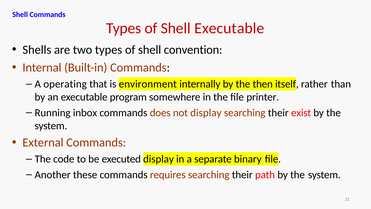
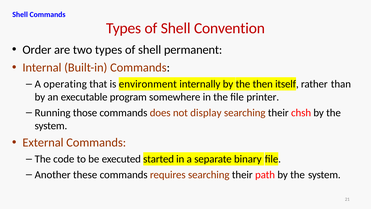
Shell Executable: Executable -> Convention (229, 28)
Shells: Shells -> Order (37, 50)
convention: convention -> permanent (193, 50)
inbox: inbox -> those (85, 113)
exist: exist -> chsh (301, 113)
executed display: display -> started (159, 159)
